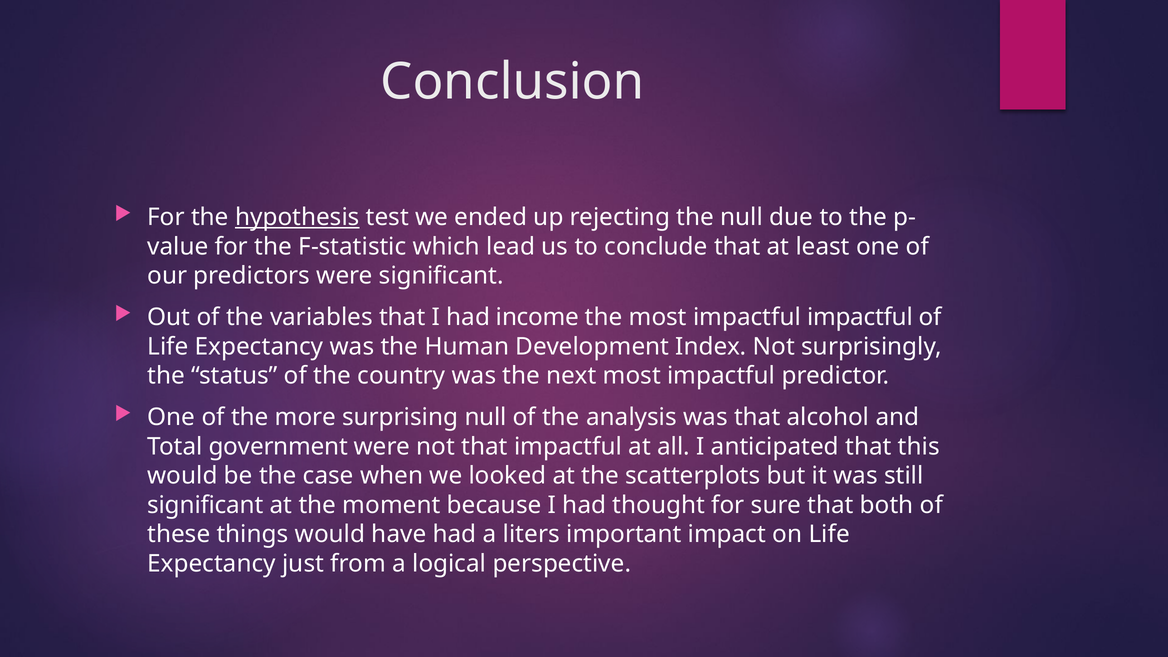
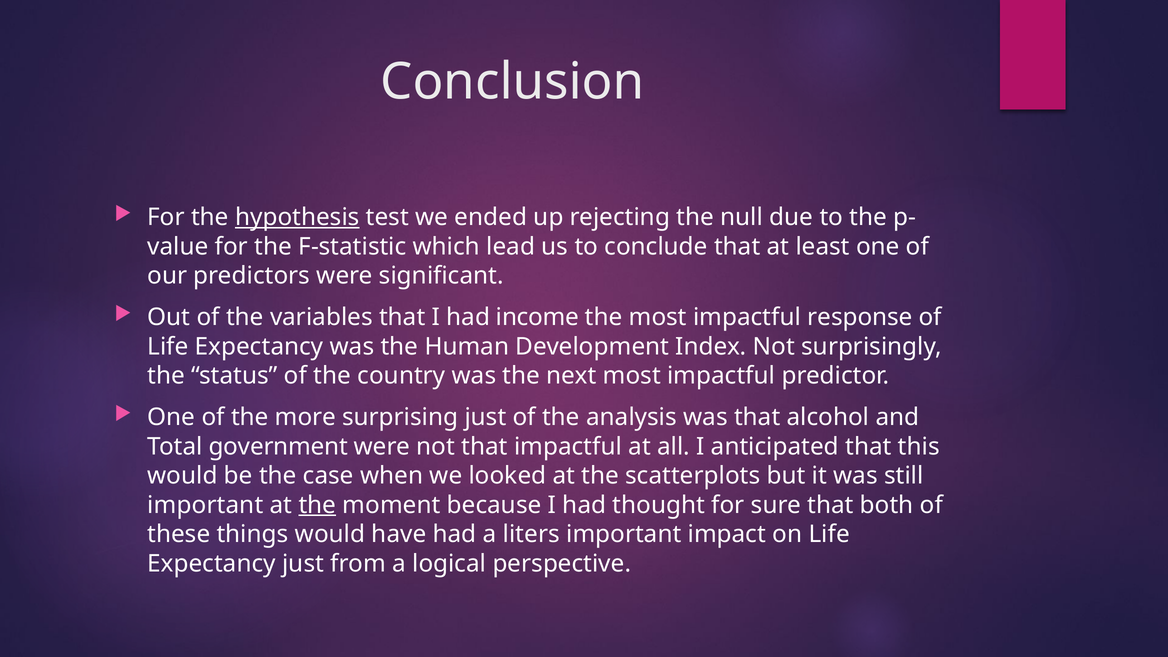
impactful impactful: impactful -> response (860, 317)
surprising null: null -> just (486, 417)
significant: significant -> important (205, 505)
the underline: none -> present (317, 505)
